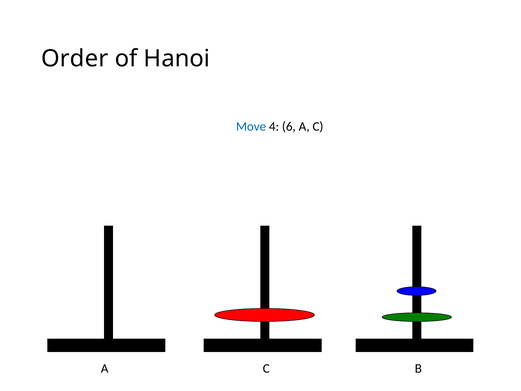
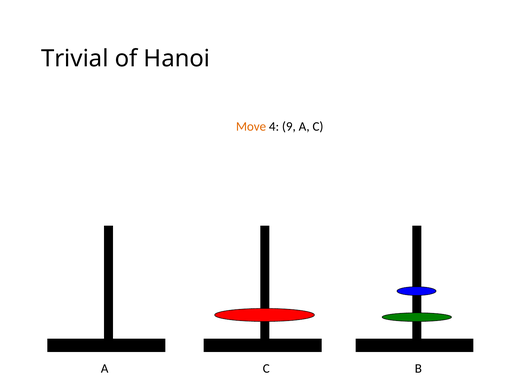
Order: Order -> Trivial (75, 58)
Move colour: blue -> orange (251, 127)
6: 6 -> 9 (289, 127)
